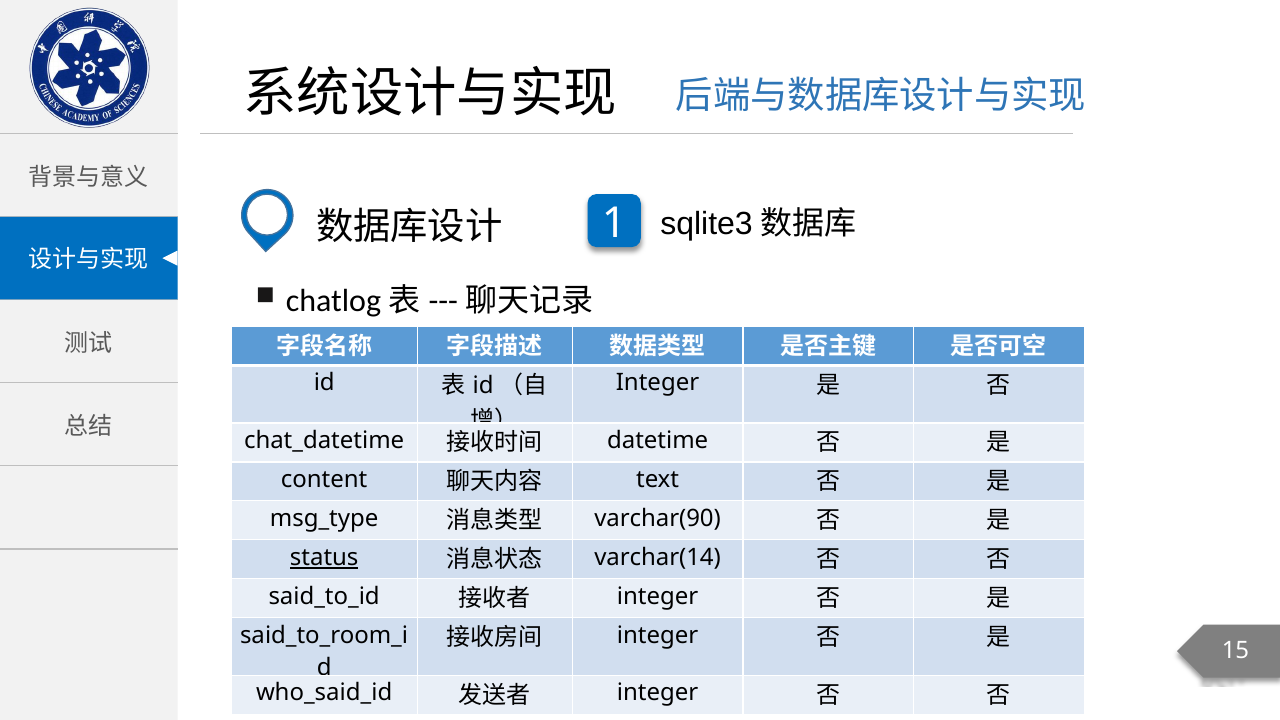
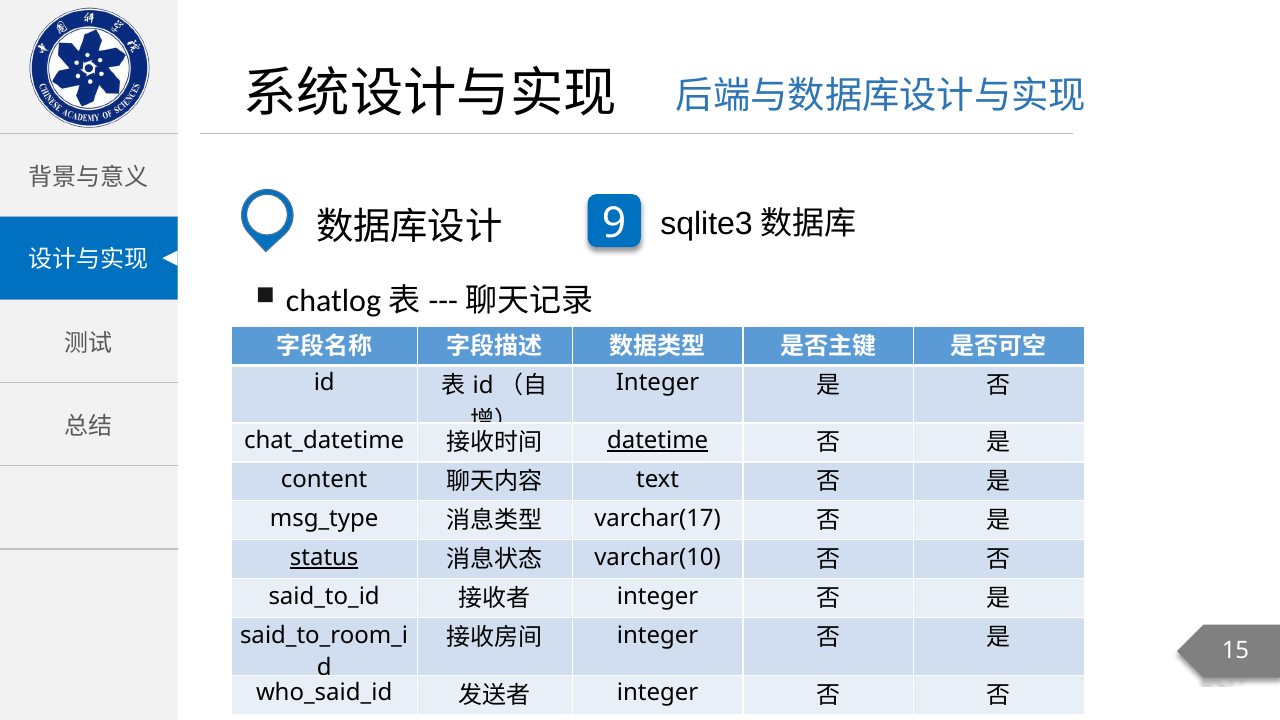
1: 1 -> 9 (614, 224)
datetime underline: none -> present (658, 441)
varchar(90: varchar(90 -> varchar(17 (658, 519)
varchar(14: varchar(14 -> varchar(10 (658, 557)
